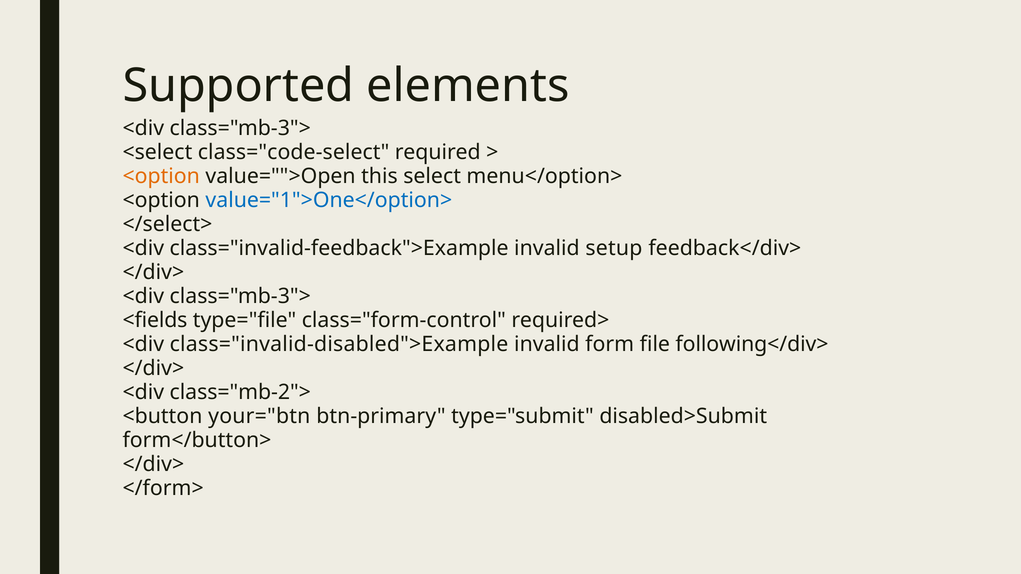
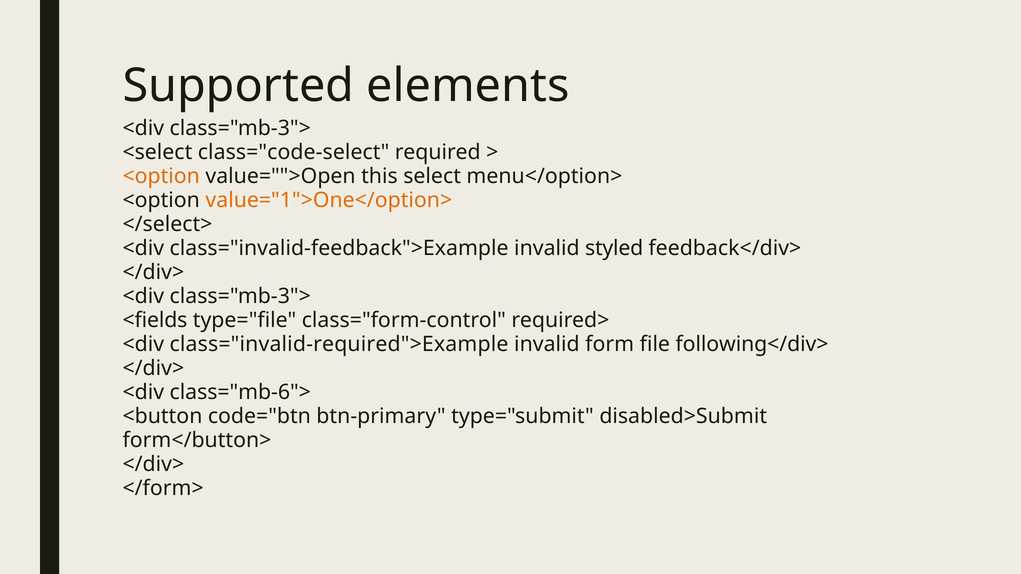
value="1">One</option> colour: blue -> orange (329, 200)
setup: setup -> styled (614, 248)
class="invalid-disabled">Example: class="invalid-disabled">Example -> class="invalid-required">Example (339, 344)
class="mb-2">: class="mb-2"> -> class="mb-6"> (240, 392)
your="btn: your="btn -> code="btn (259, 416)
